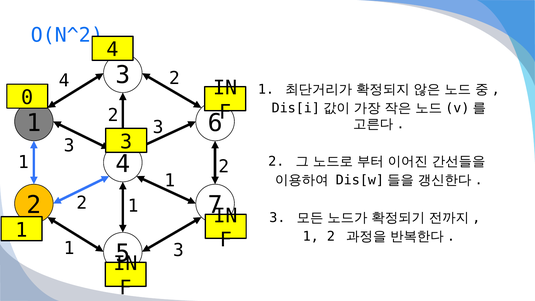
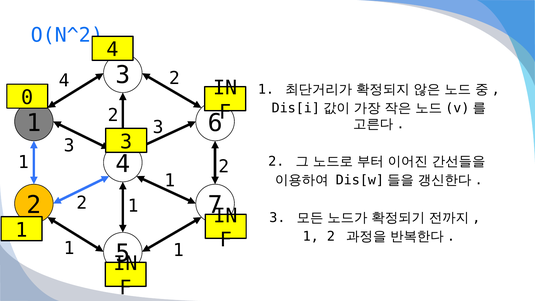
3: 3 -> 1 (178, 250)
